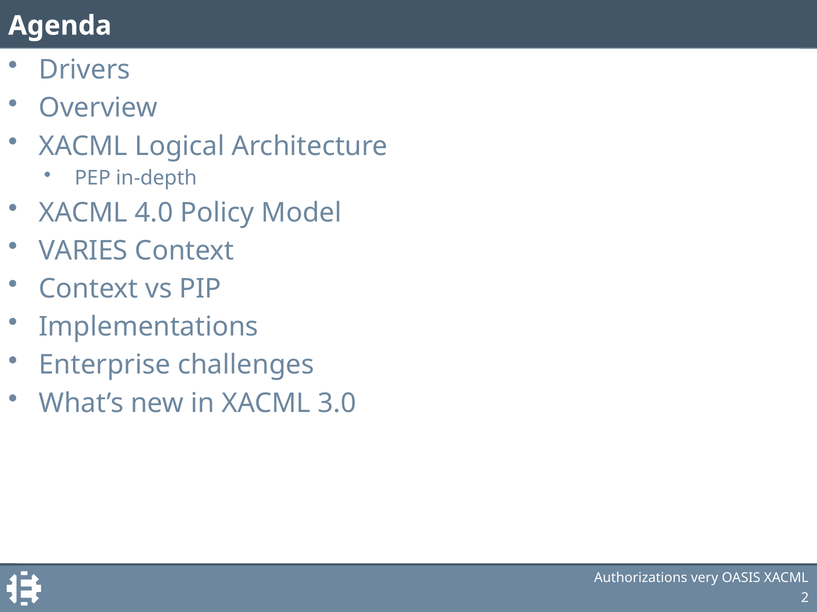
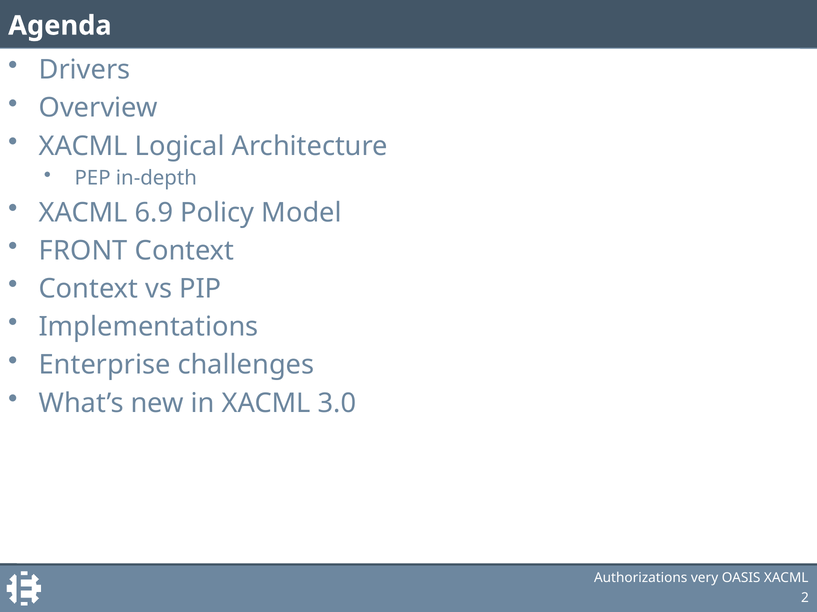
4.0: 4.0 -> 6.9 (154, 213)
VARIES: VARIES -> FRONT (83, 251)
